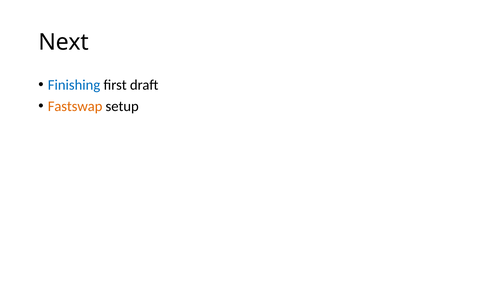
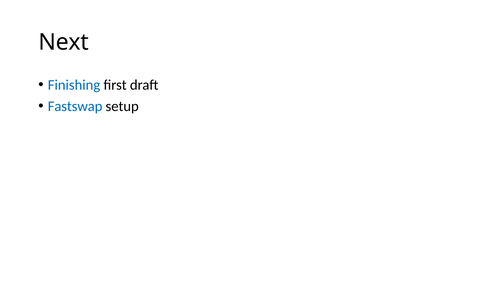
Fastswap colour: orange -> blue (75, 106)
